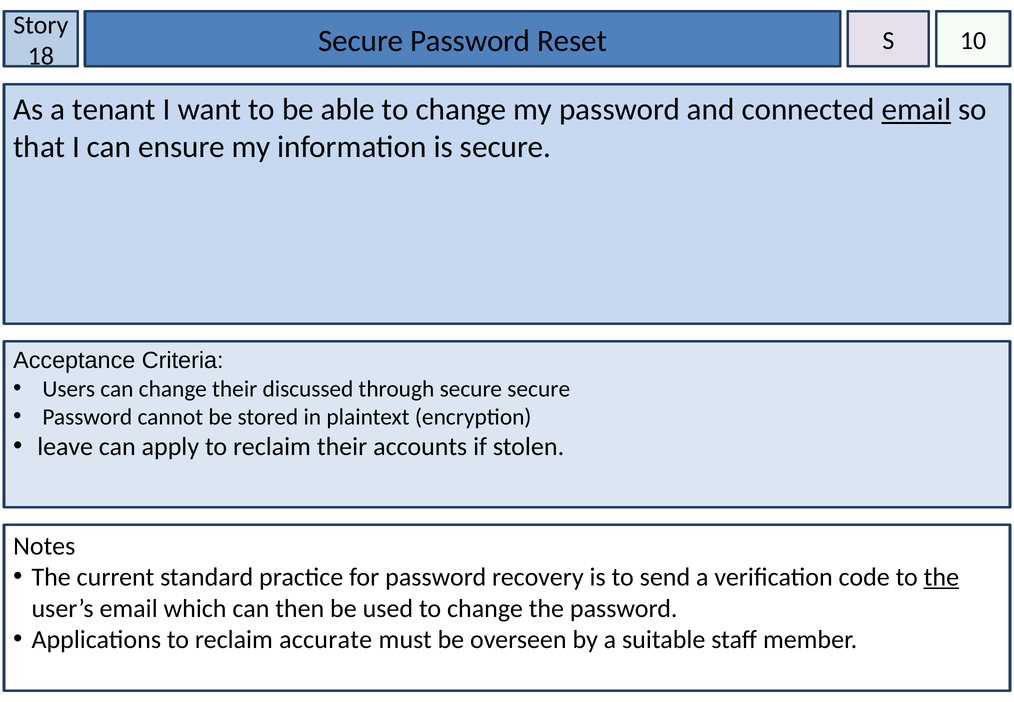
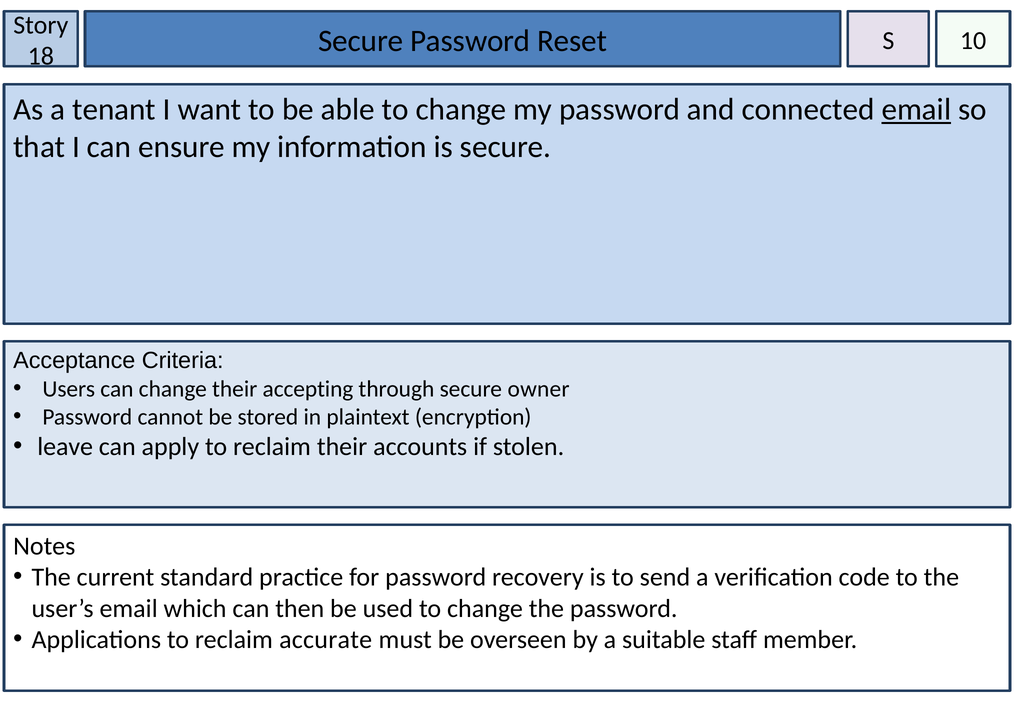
discussed: discussed -> accepting (308, 389)
secure secure: secure -> owner (539, 389)
the underline: present -> none (941, 577)
